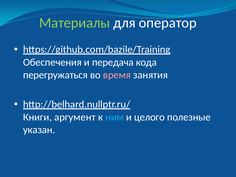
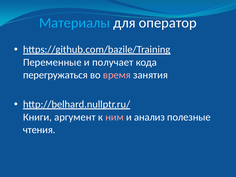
Материалы colour: light green -> light blue (75, 23)
Обеспечения: Обеспечения -> Переменные (52, 62)
передача: передача -> получает (113, 62)
ним colour: light blue -> pink (115, 117)
целого: целого -> анализ (149, 117)
указан: указан -> чтения (39, 130)
